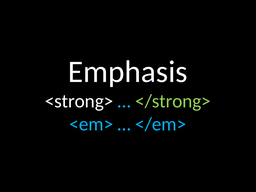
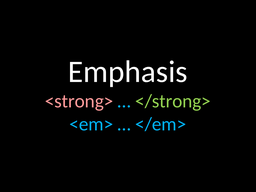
<strong> colour: white -> pink (79, 101)
